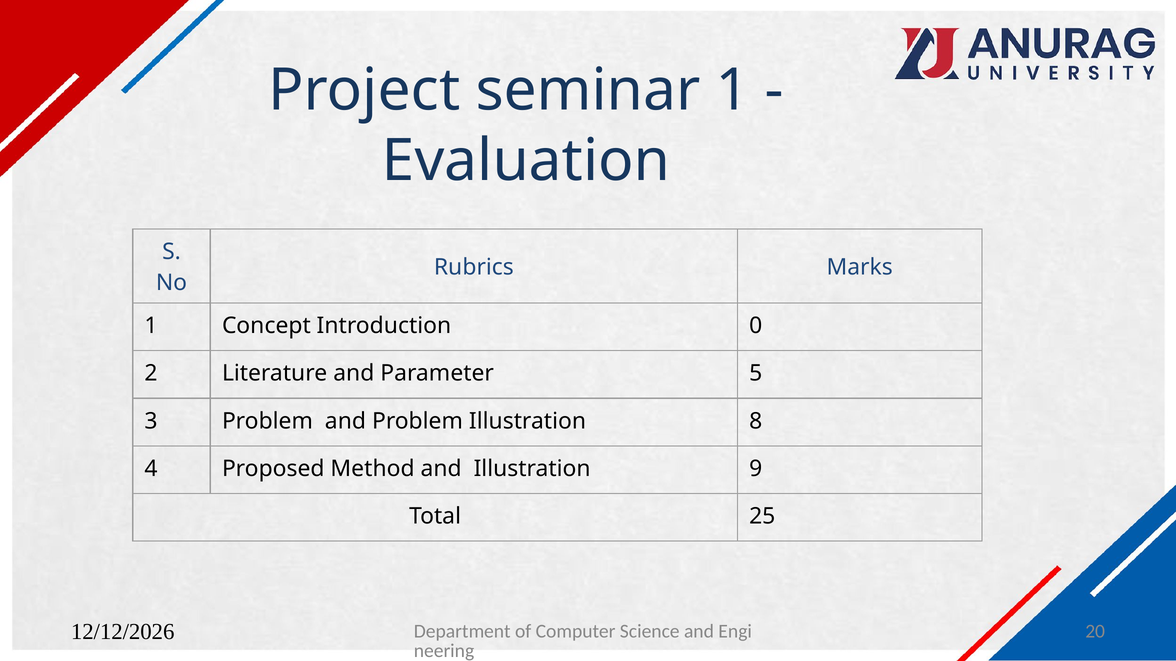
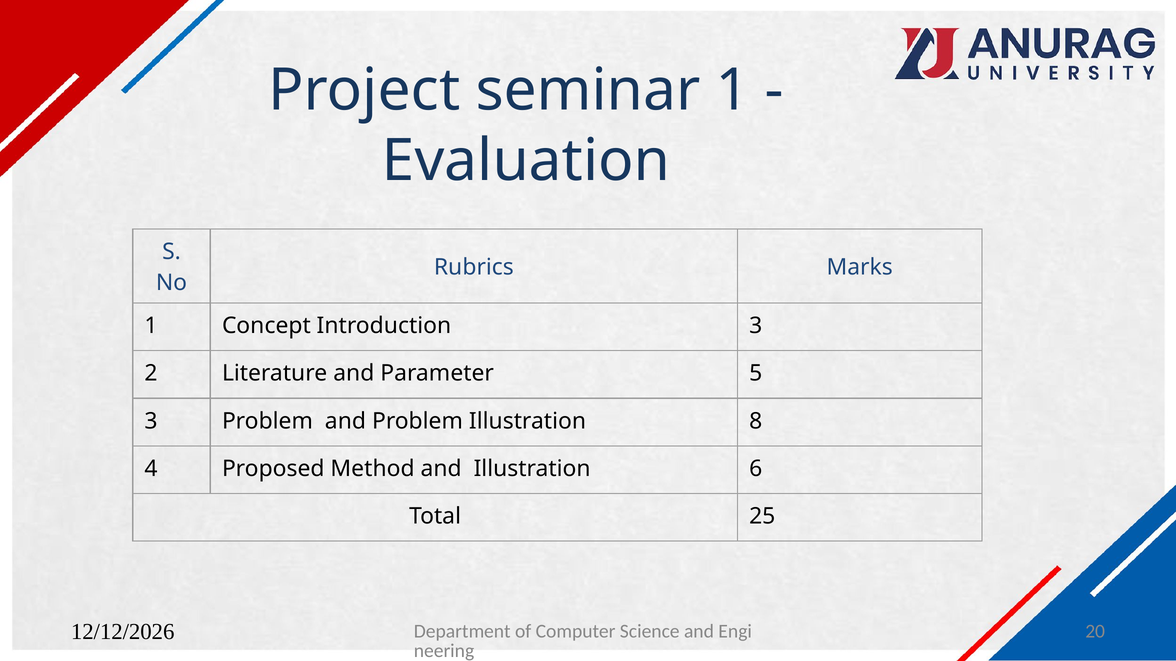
Introduction 0: 0 -> 3 (756, 326)
9: 9 -> 6 (756, 469)
